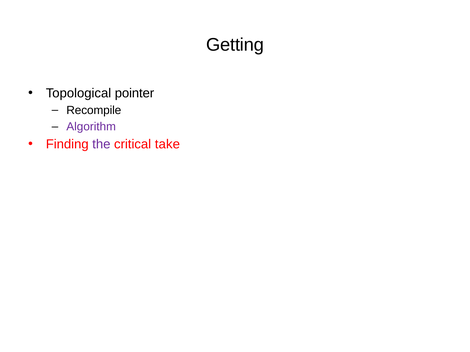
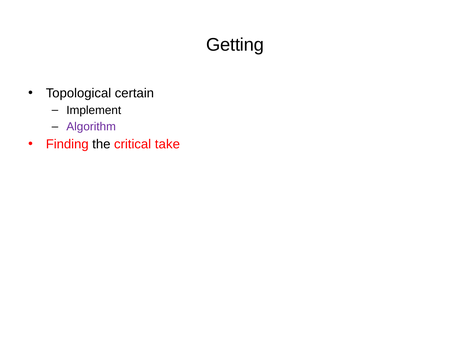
pointer: pointer -> certain (134, 93)
Recompile: Recompile -> Implement (94, 110)
the colour: purple -> black (101, 145)
